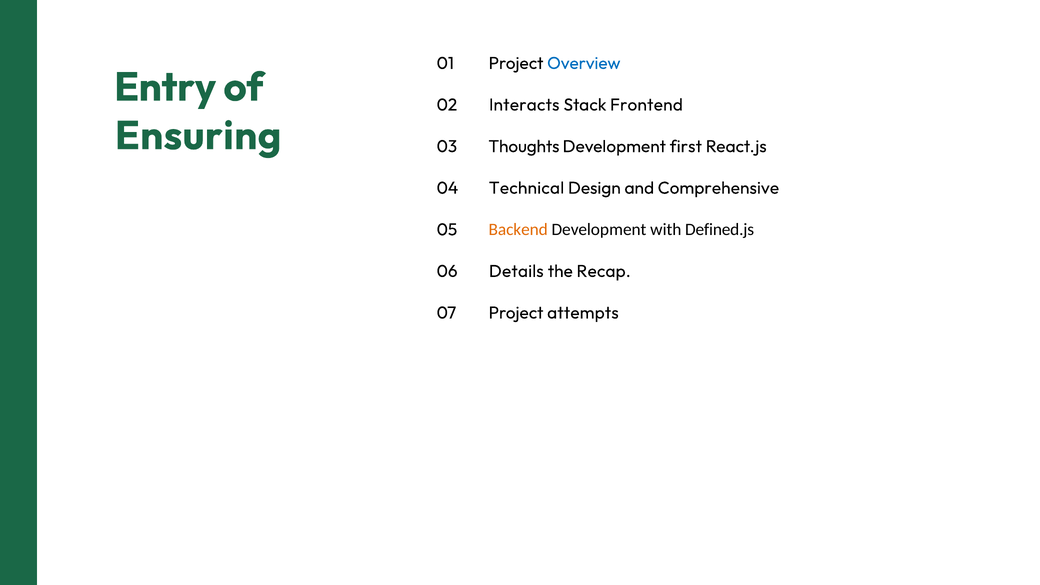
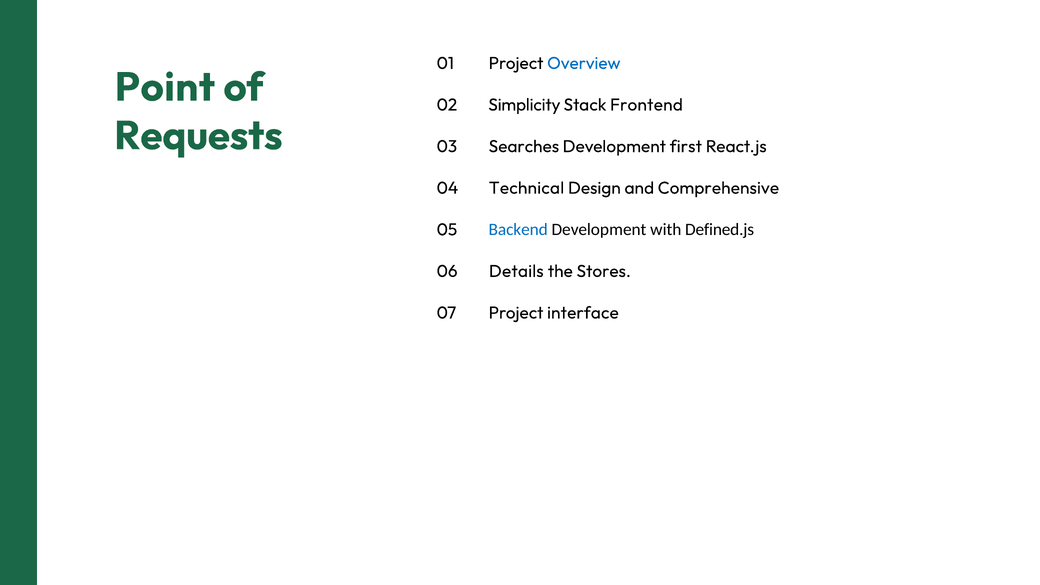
Entry: Entry -> Point (165, 87)
Interacts: Interacts -> Simplicity (524, 105)
Ensuring: Ensuring -> Requests (198, 136)
Thoughts: Thoughts -> Searches (524, 146)
Backend colour: orange -> blue (518, 230)
Recap: Recap -> Stores (604, 271)
attempts: attempts -> interface (583, 313)
